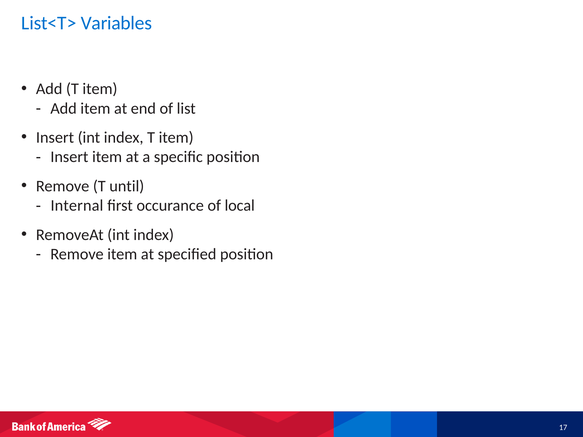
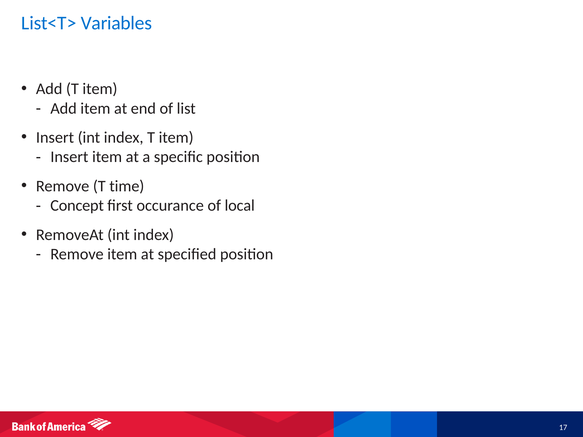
until: until -> time (127, 186)
Internal: Internal -> Concept (77, 206)
